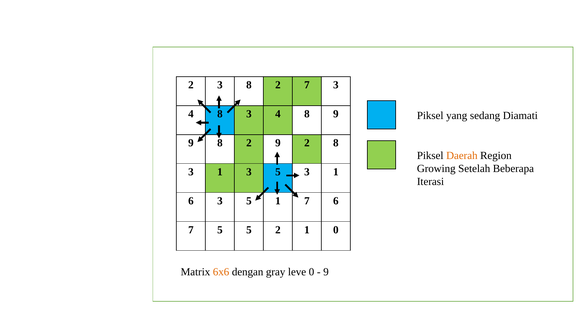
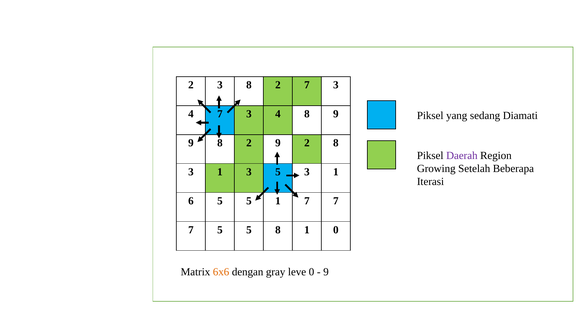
8: 8 -> 7 (220, 114)
Daerah colour: orange -> purple (462, 156)
6 3: 3 -> 5 (220, 201)
1 7 6: 6 -> 7 (336, 201)
5 2: 2 -> 8 (278, 230)
